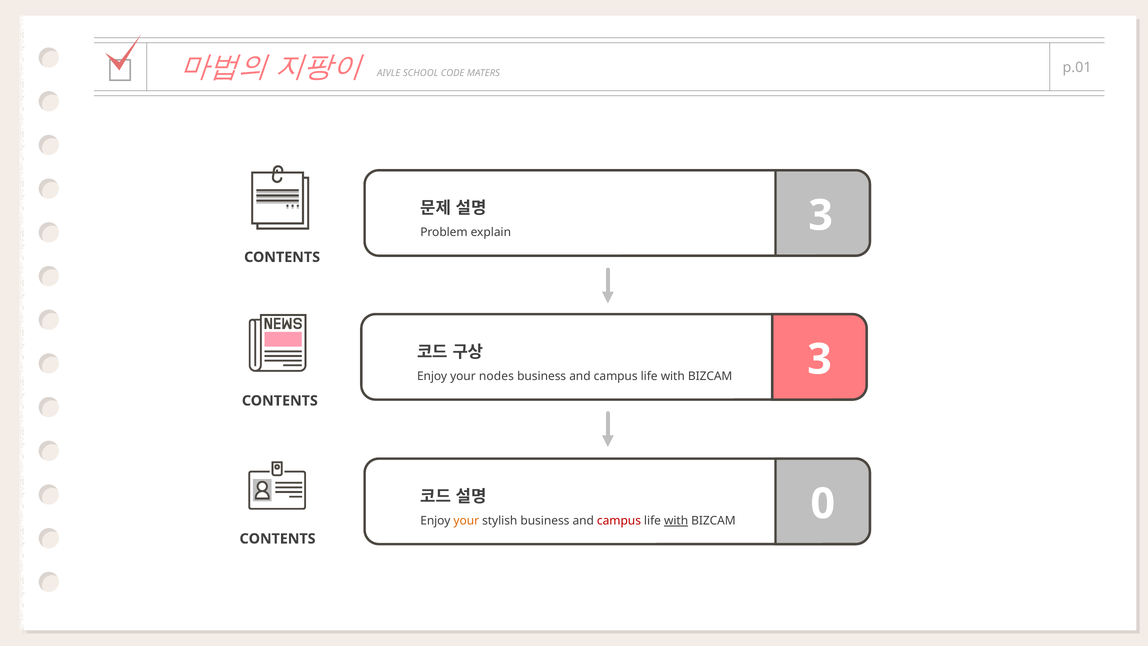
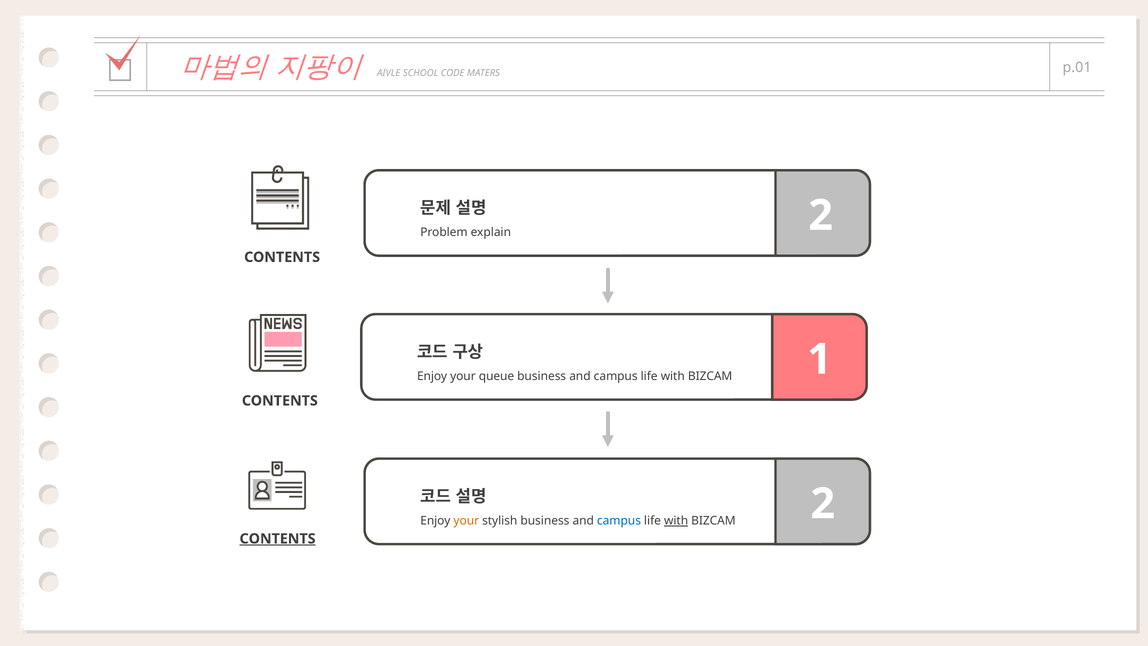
explain 3: 3 -> 2 (821, 216)
nodes: nodes -> queue (497, 376)
BIZCAM 3: 3 -> 1 (819, 359)
campus colour: red -> blue (619, 521)
BIZCAM 0: 0 -> 2 (823, 504)
CONTENTS underline: none -> present (278, 539)
